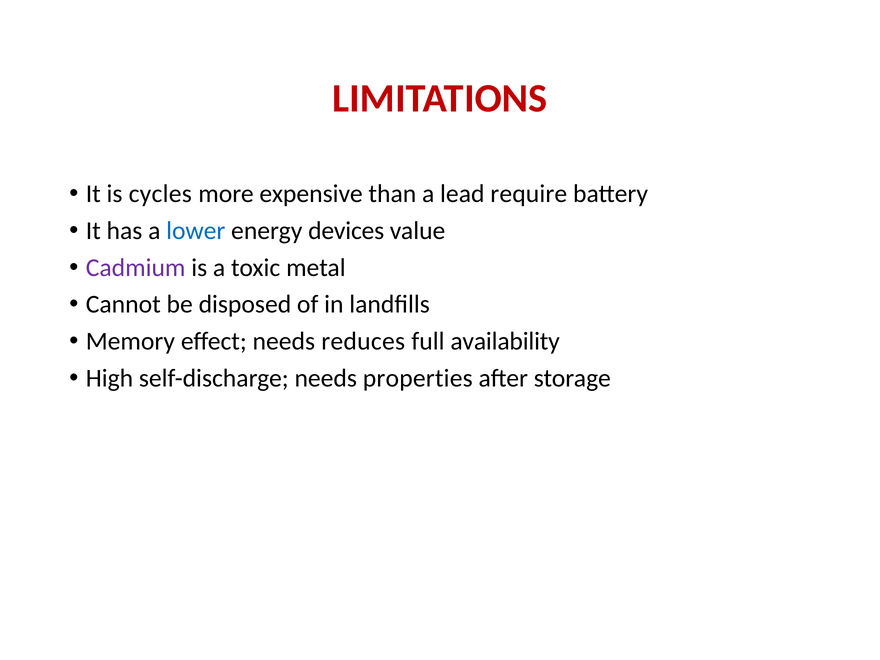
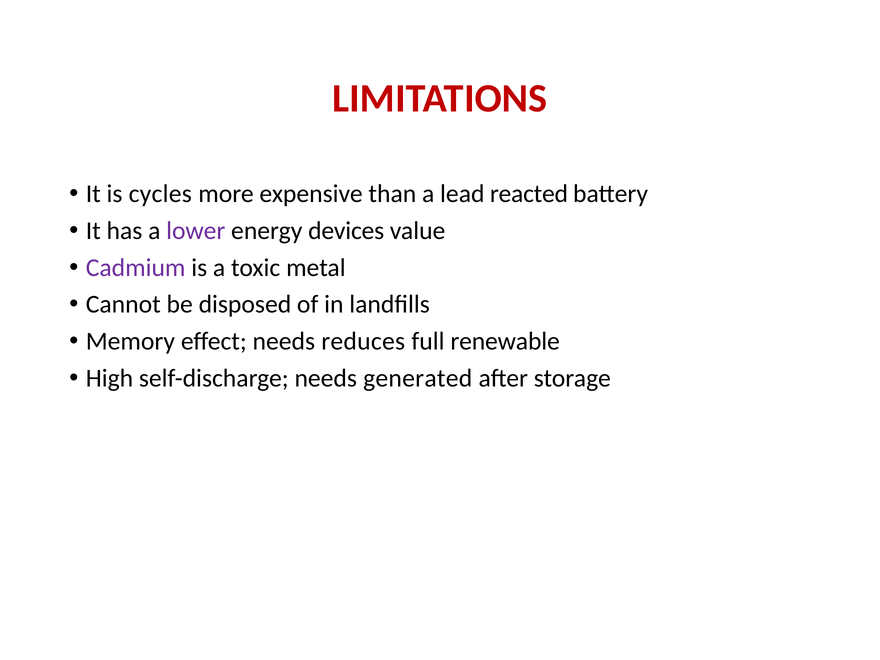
require: require -> reacted (529, 194)
lower colour: blue -> purple (196, 231)
availability: availability -> renewable (505, 341)
properties: properties -> generated (418, 378)
